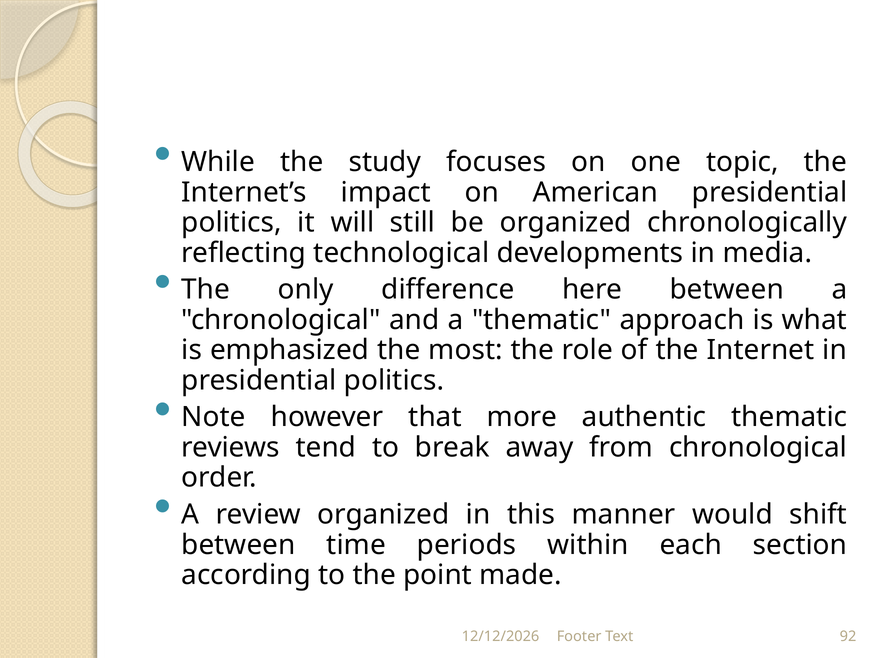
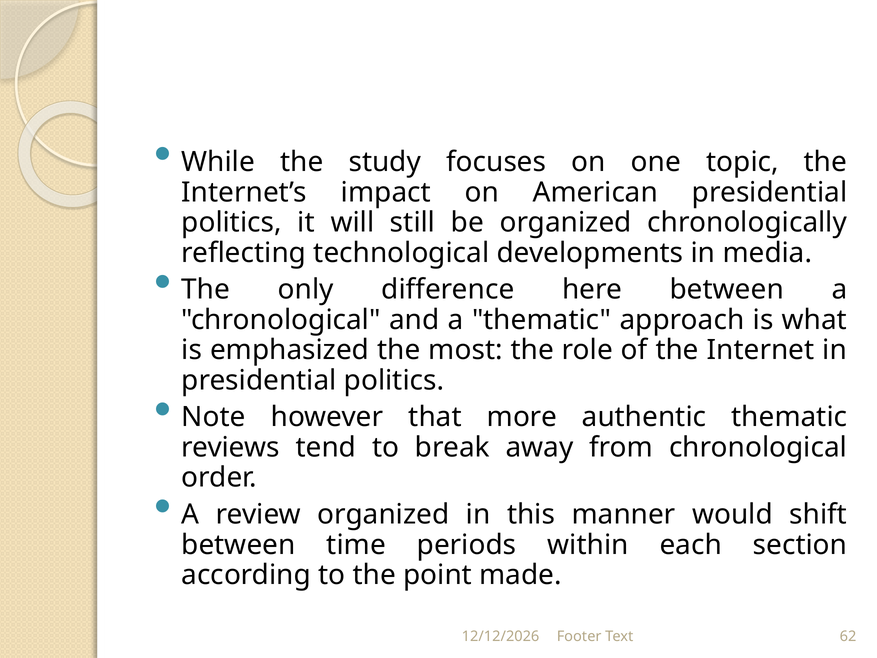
92: 92 -> 62 (848, 636)
